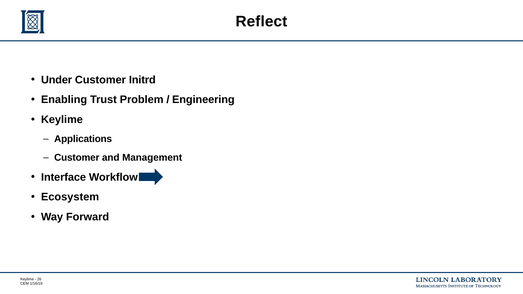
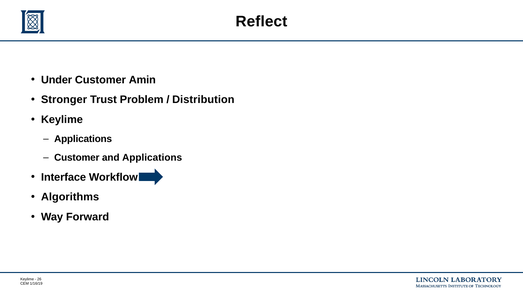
Initrd: Initrd -> Amin (142, 80)
Enabling: Enabling -> Stronger (64, 100)
Engineering: Engineering -> Distribution (203, 100)
and Management: Management -> Applications (152, 158)
Ecosystem: Ecosystem -> Algorithms (70, 197)
